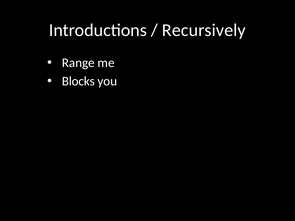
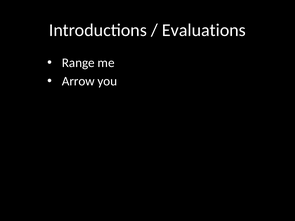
Recursively: Recursively -> Evaluations (204, 30)
Blocks: Blocks -> Arrow (78, 81)
